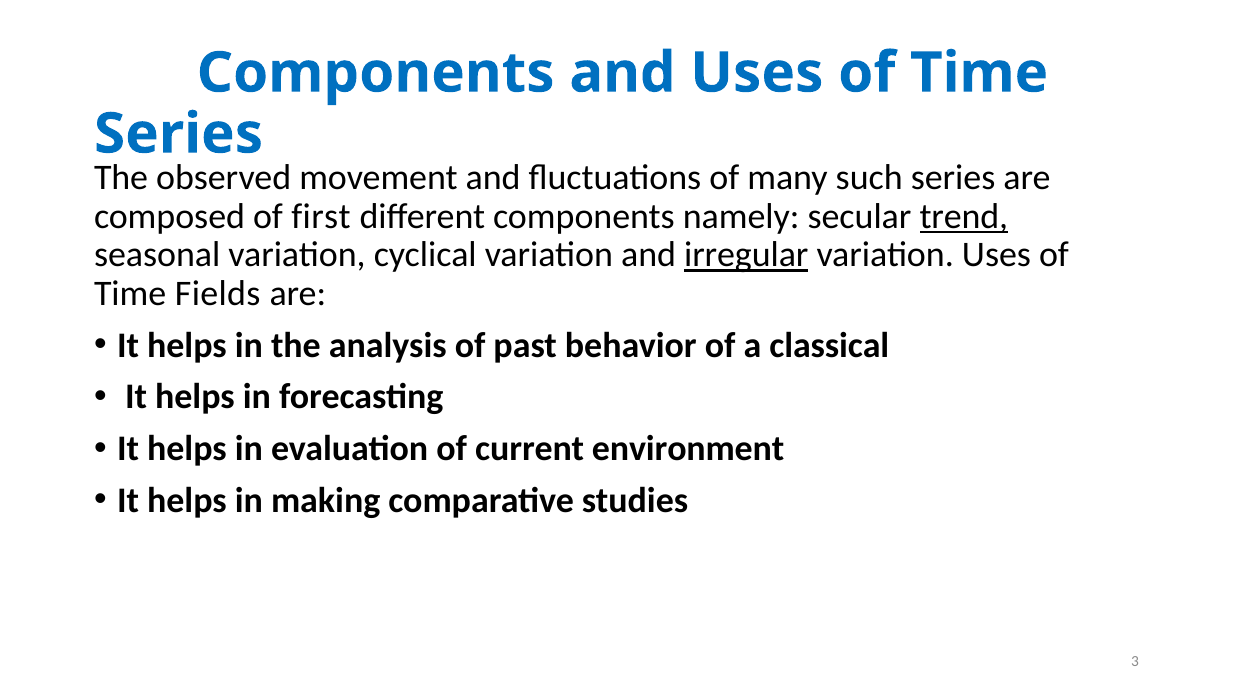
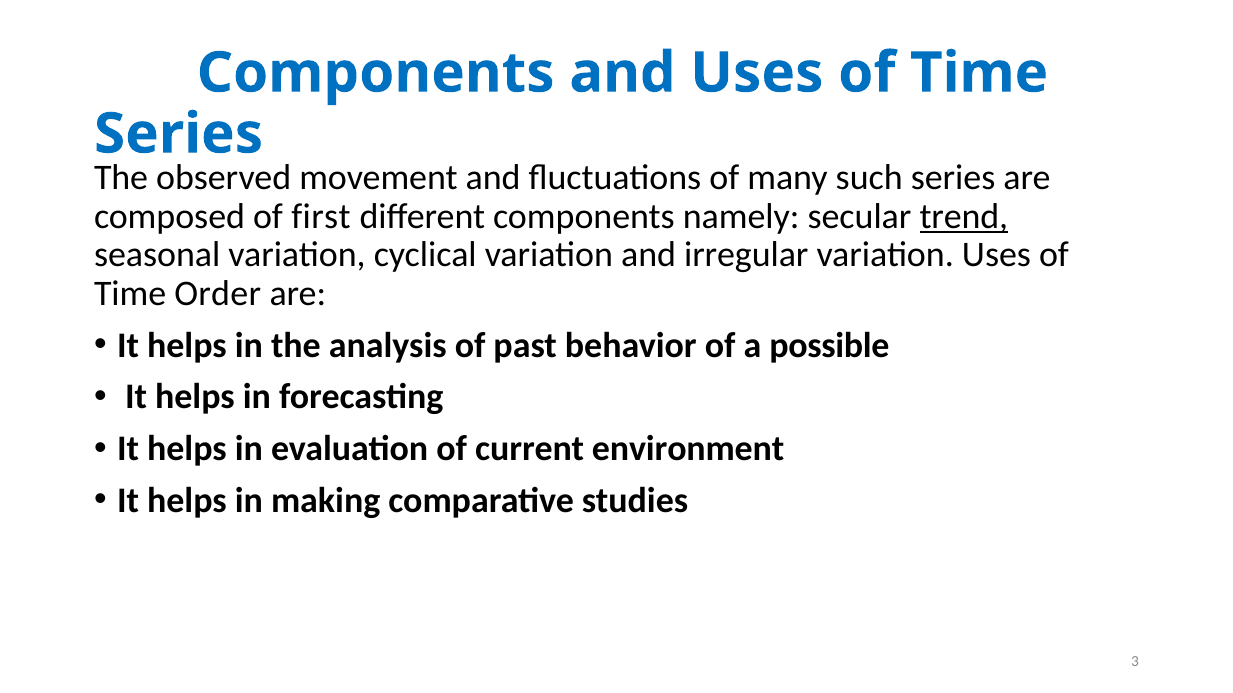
irregular underline: present -> none (746, 255)
Fields: Fields -> Order (218, 294)
classical: classical -> possible (829, 346)
